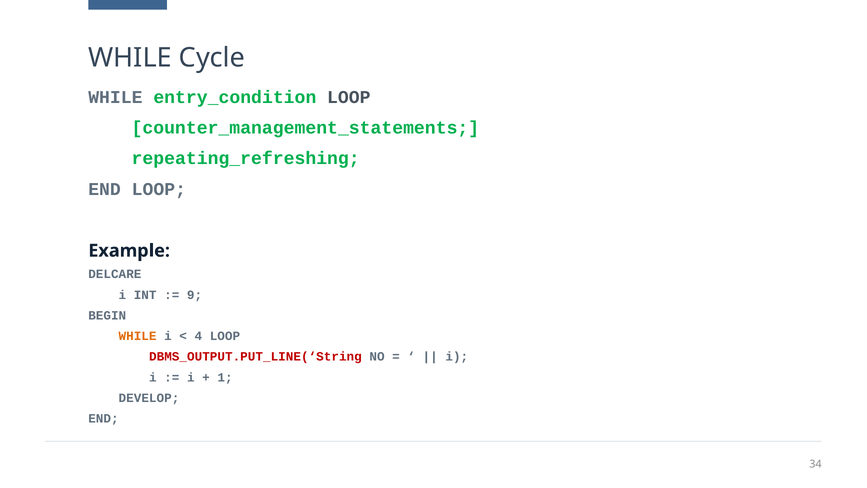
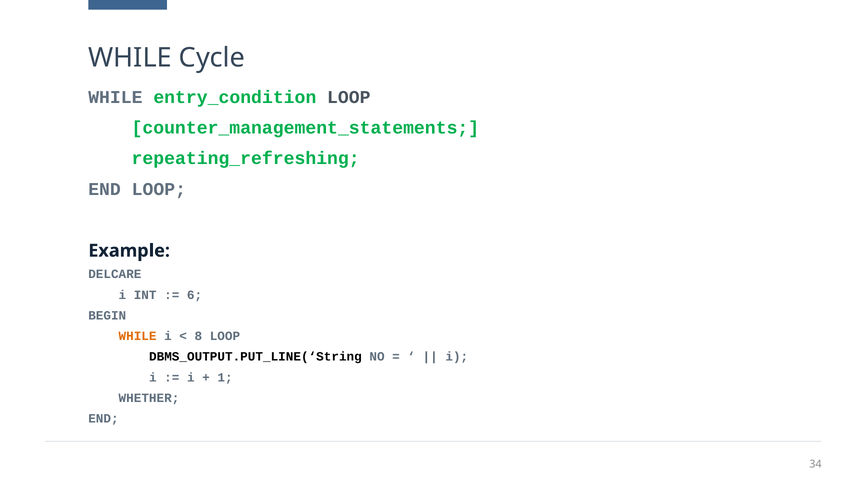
9: 9 -> 6 (195, 295)
4: 4 -> 8 (198, 336)
DBMS_OUTPUT.PUT_LINE(‘String colour: red -> black (255, 356)
DEVELOP: DEVELOP -> WHETHER (149, 398)
